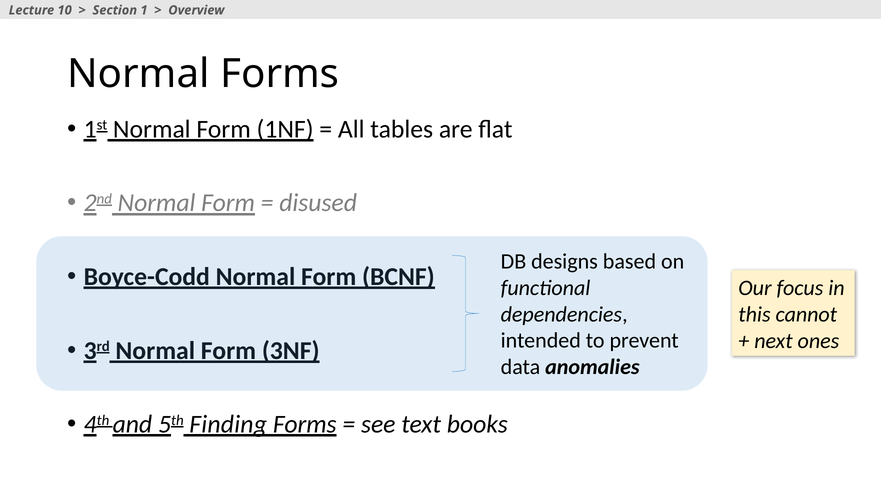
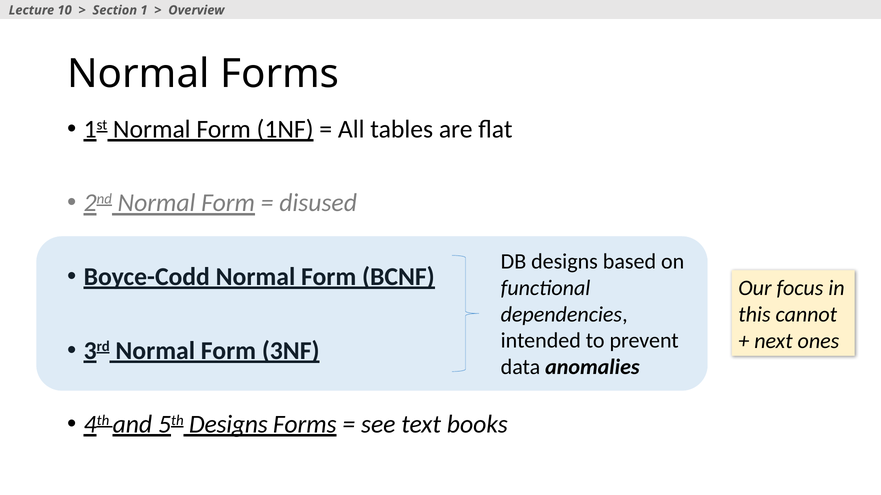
5th Finding: Finding -> Designs (228, 425)
